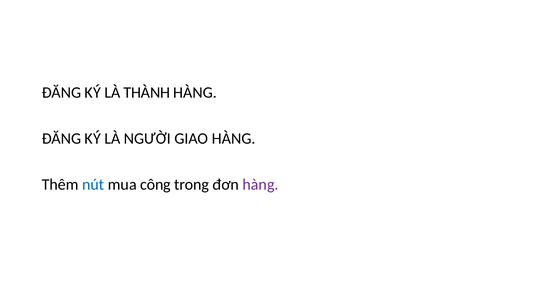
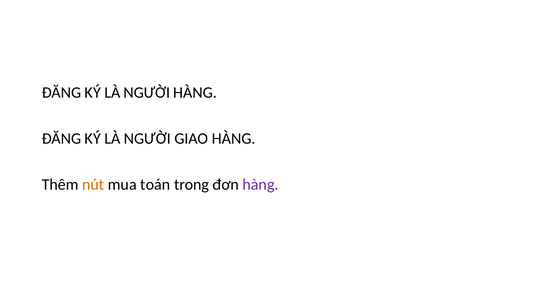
THÀNH: THÀNH -> NGƯỜI (147, 93)
nút colour: blue -> orange (93, 185)
công: công -> toán (155, 185)
